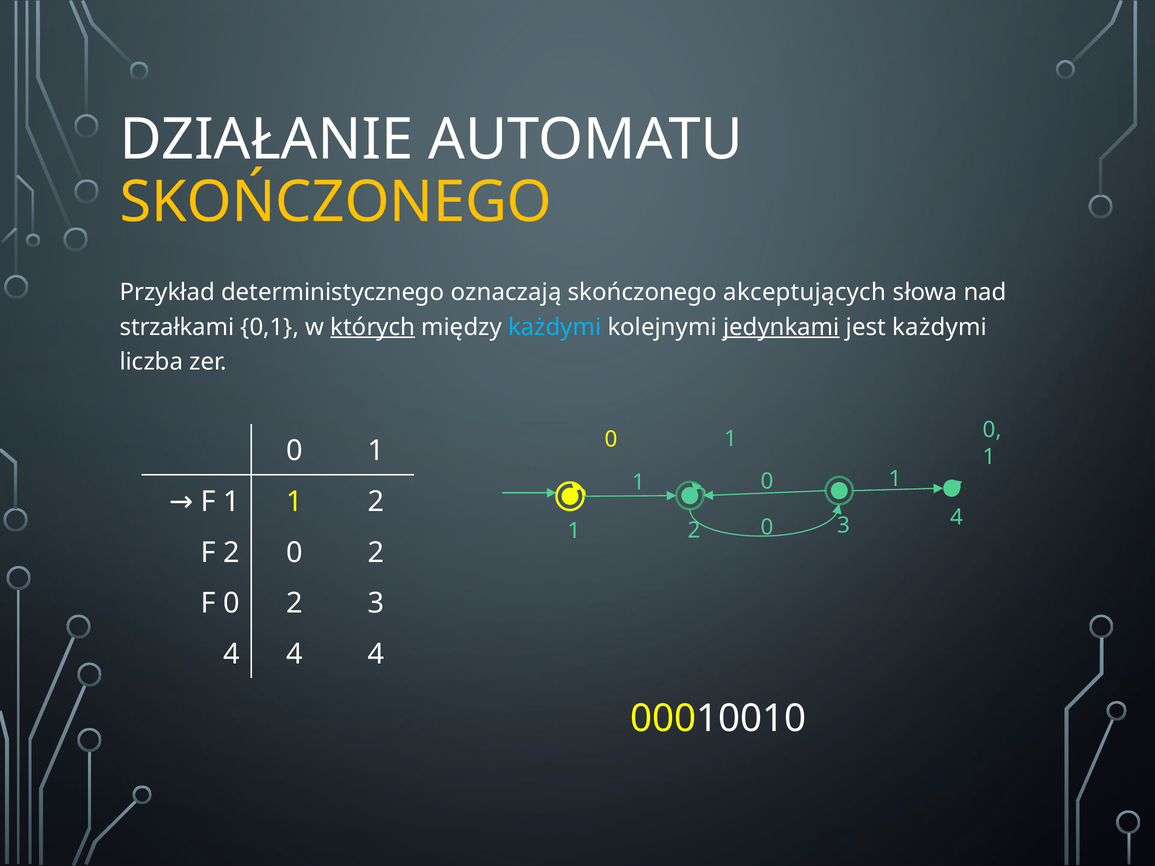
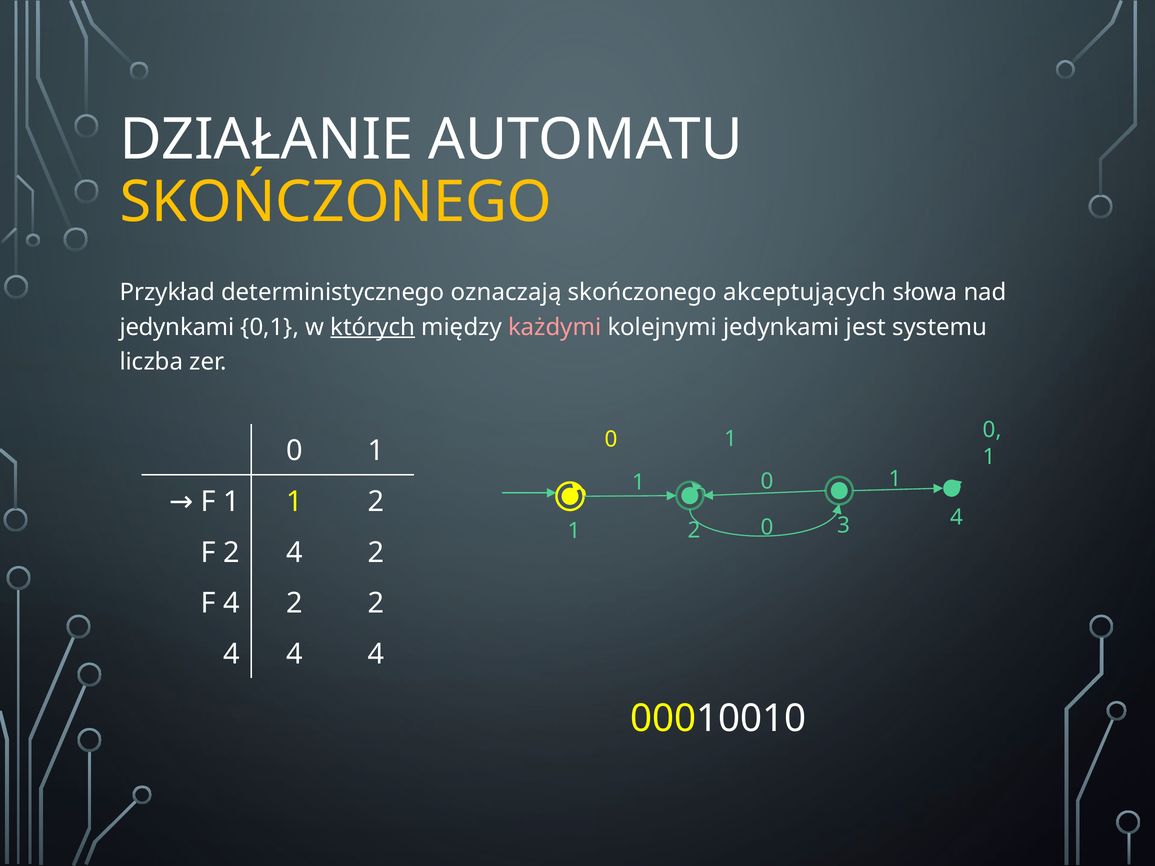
strzałkami: strzałkami -> jedynkami (177, 327)
każdymi colour: light blue -> pink (555, 327)
jedynkami underline: present -> none (781, 327)
jest każdymi: każdymi -> systemu (940, 327)
F 2 0: 0 -> 4 (294, 553)
F 0: 0 -> 4 (231, 604)
3: 3 -> 2 (376, 604)
